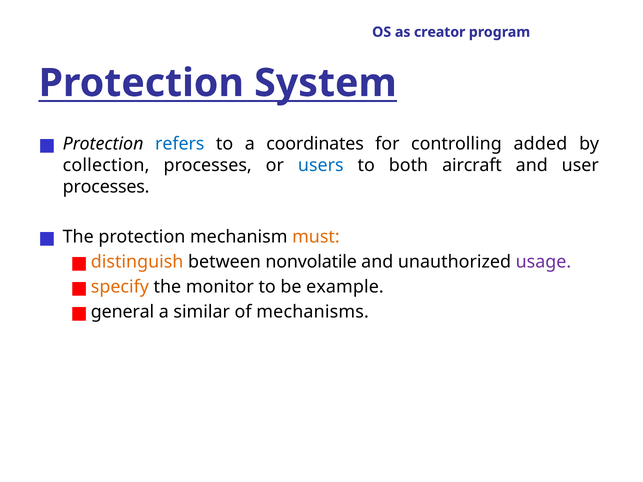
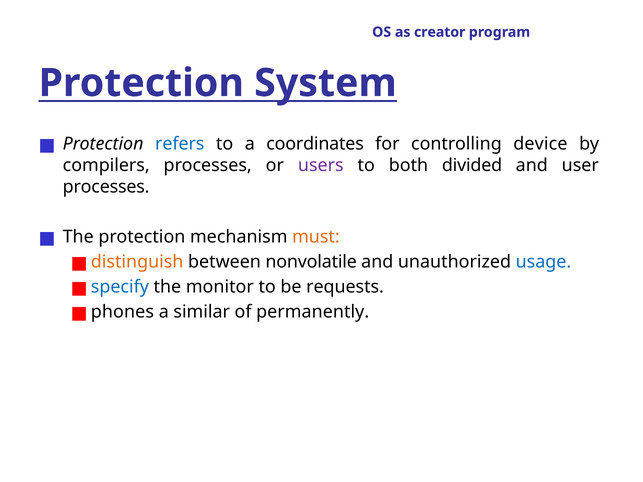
added: added -> device (540, 144)
collection: collection -> compilers (106, 165)
users colour: blue -> purple (321, 165)
aircraft: aircraft -> divided (472, 165)
usage colour: purple -> blue (543, 262)
specify colour: orange -> blue (120, 287)
example: example -> requests (345, 287)
general: general -> phones (122, 312)
mechanisms: mechanisms -> permanently (313, 312)
